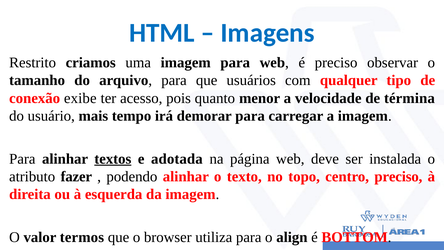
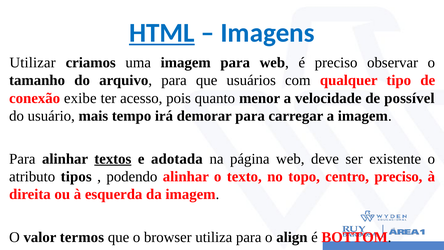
HTML underline: none -> present (162, 33)
Restrito: Restrito -> Utilizar (33, 63)
términa: términa -> possível (409, 98)
instalada: instalada -> existente (395, 159)
fazer: fazer -> tipos (76, 176)
